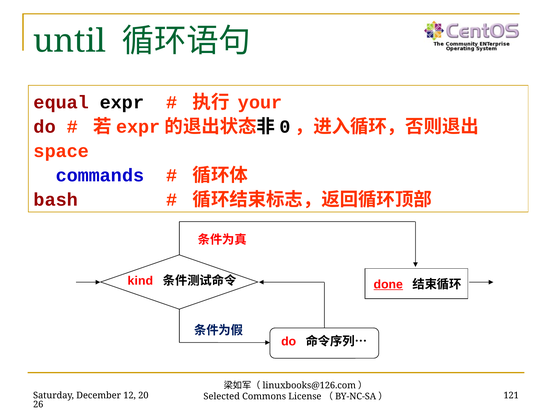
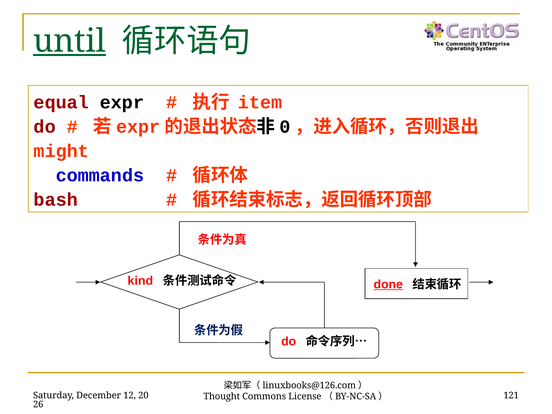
until underline: none -> present (70, 41)
your: your -> item (260, 103)
space: space -> might (61, 151)
Selected: Selected -> Thought (222, 396)
